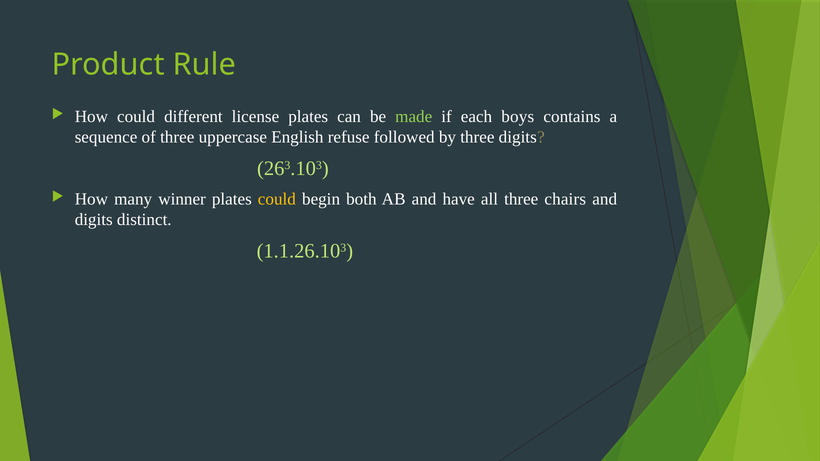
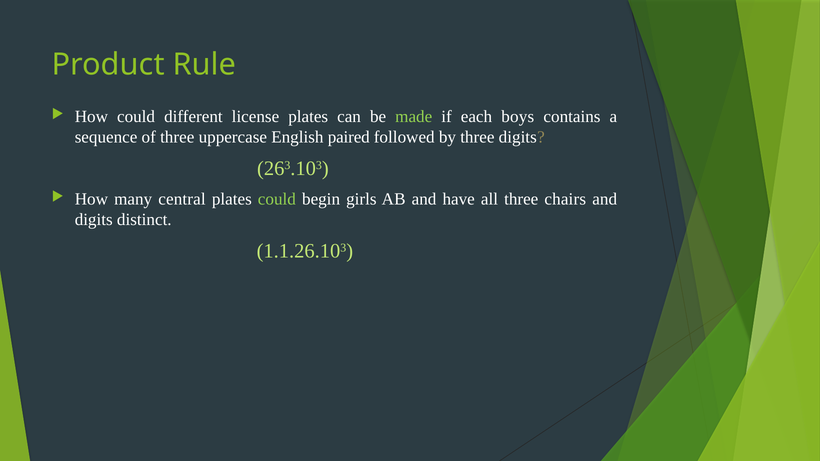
refuse: refuse -> paired (349, 137)
winner: winner -> central (182, 199)
could colour: yellow -> light green (277, 199)
both: both -> girls (361, 199)
